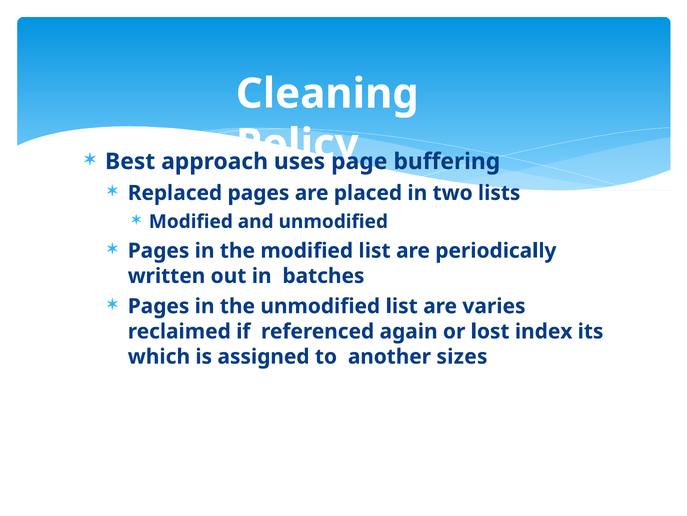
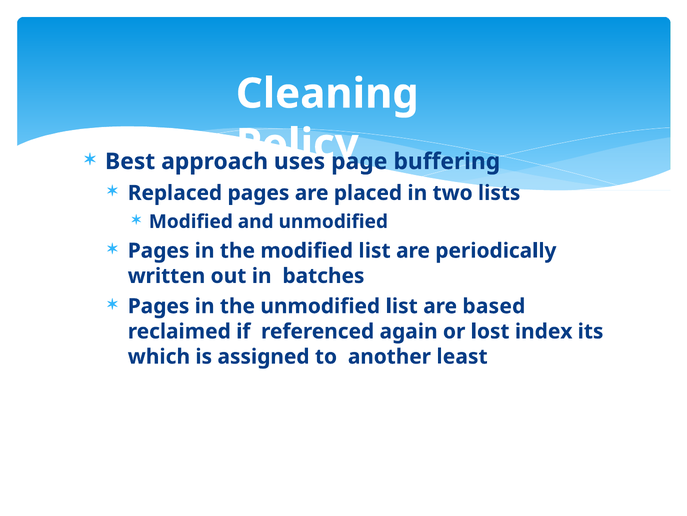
varies: varies -> based (494, 306)
sizes: sizes -> least (462, 356)
